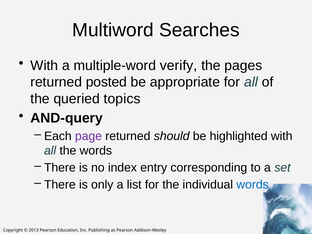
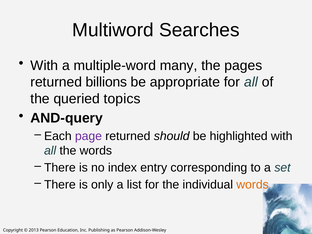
verify: verify -> many (179, 65)
posted: posted -> billions (106, 82)
words colour: blue -> orange (253, 185)
